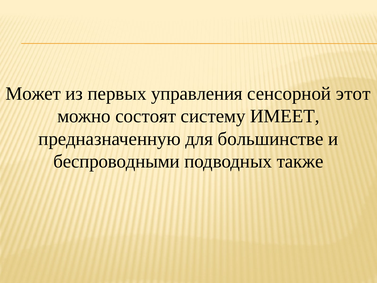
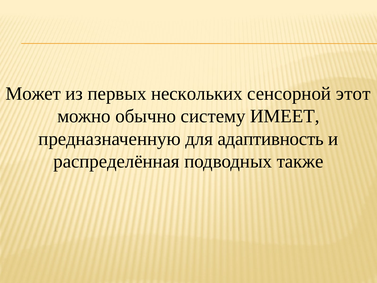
управления: управления -> нескольких (197, 94)
состоят: состоят -> обычно (146, 116)
большинстве: большинстве -> адаптивность (271, 139)
беспроводными: беспроводными -> распределённая (117, 161)
